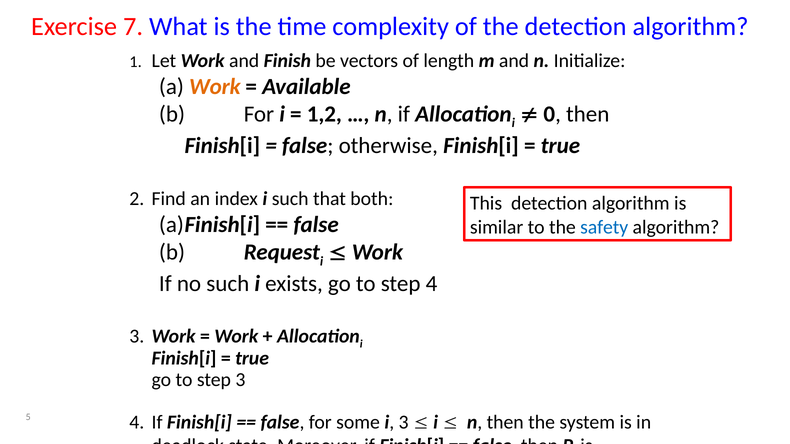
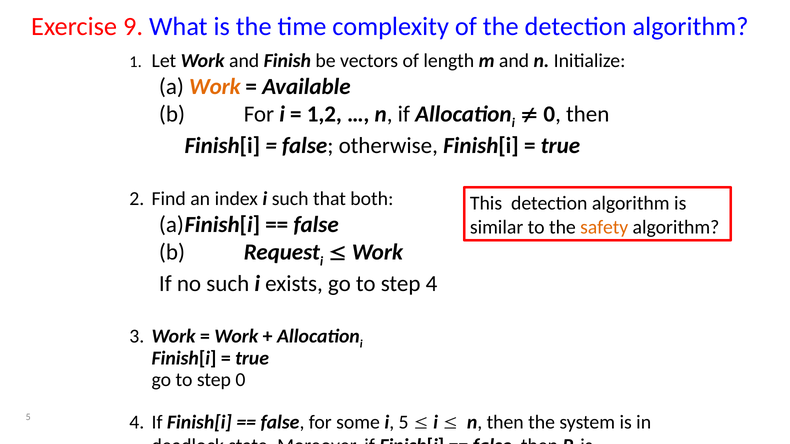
7: 7 -> 9 (133, 27)
safety colour: blue -> orange (604, 227)
step 3: 3 -> 0 (240, 380)
i 3: 3 -> 5 (404, 423)
